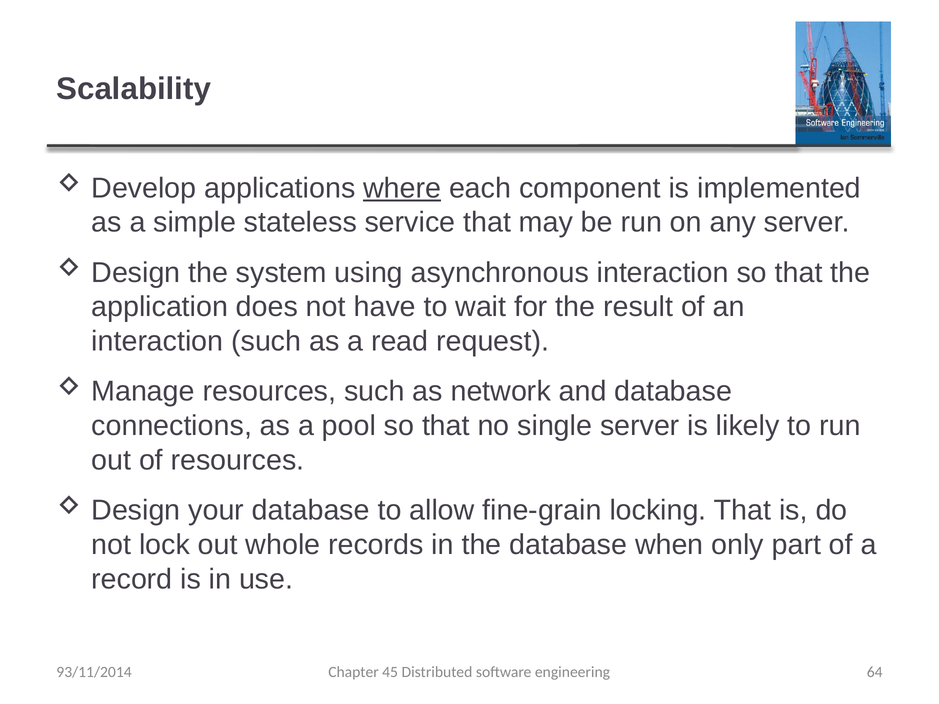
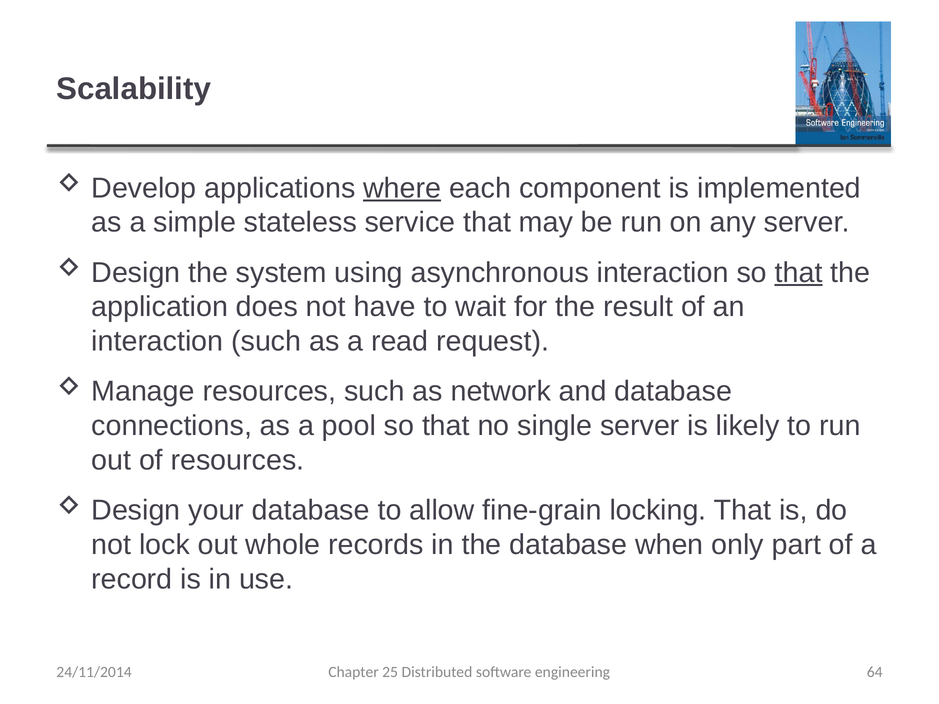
that underline: none -> present (799, 273)
45: 45 -> 25 (390, 672)
93/11/2014: 93/11/2014 -> 24/11/2014 (94, 673)
